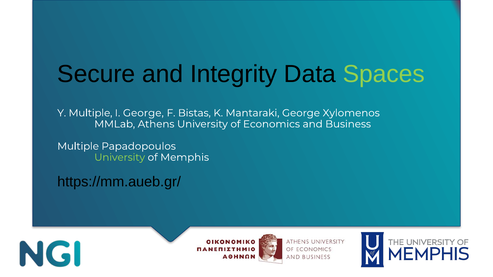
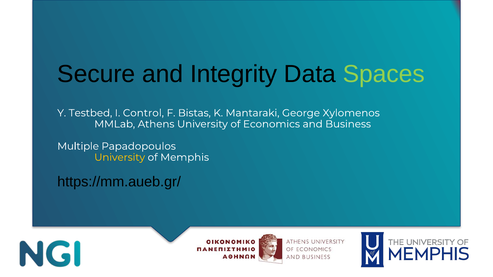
Y Multiple: Multiple -> Testbed (90, 113)
I George: George -> Control (143, 113)
University colour: light green -> yellow (120, 157)
